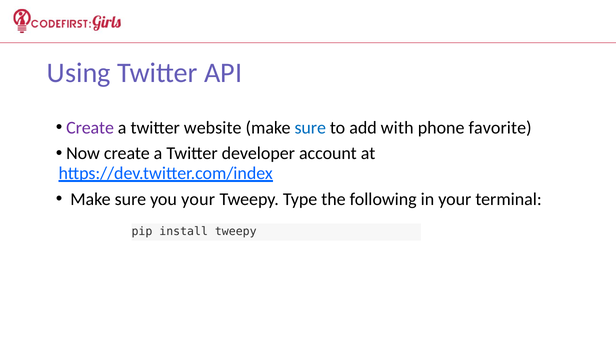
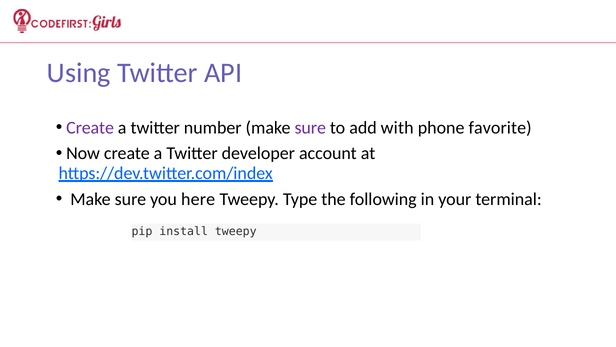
website: website -> number (213, 127)
sure colour: blue -> purple (310, 127)
you your: your -> here (198, 199)
